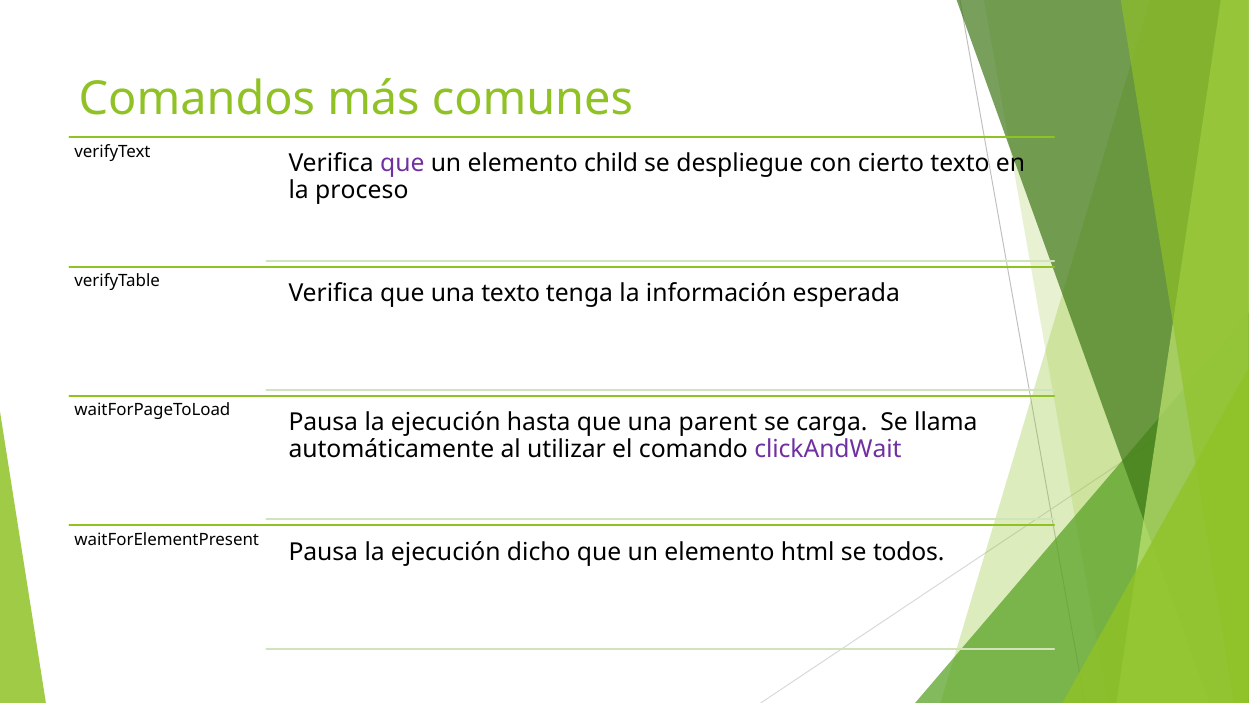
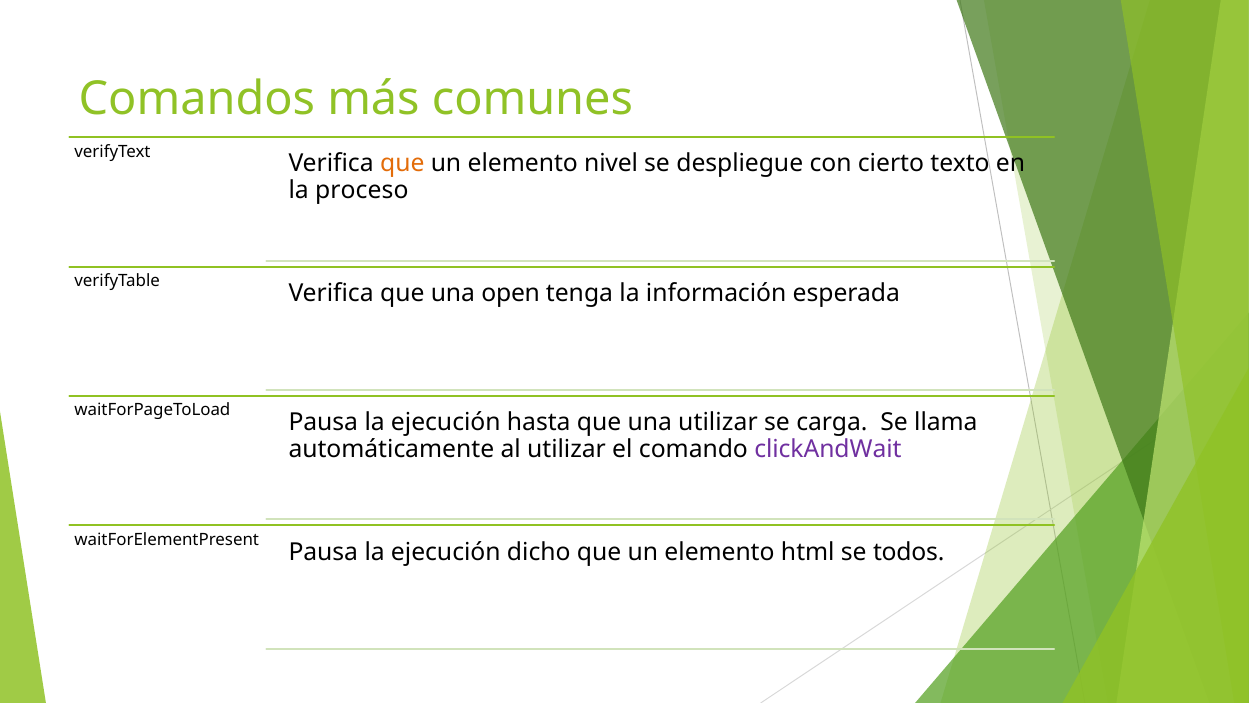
que colour: purple -> orange (402, 164)
child: child -> nivel (611, 164)
una texto: texto -> open (511, 293)
una parent: parent -> utilizar (718, 422)
